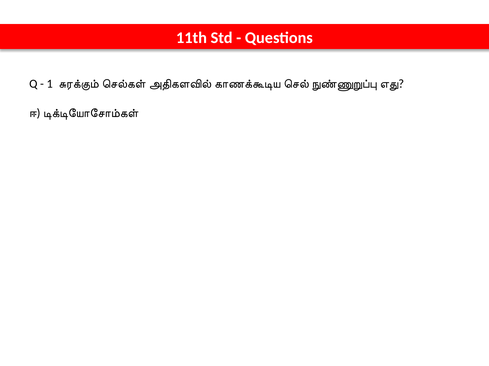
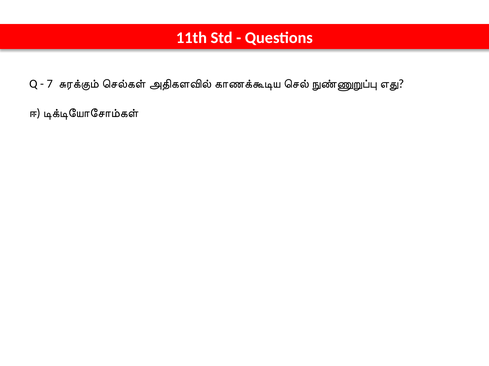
1: 1 -> 7 (50, 84)
